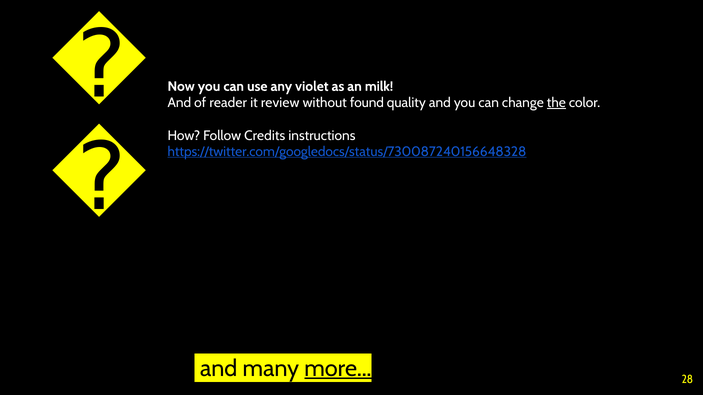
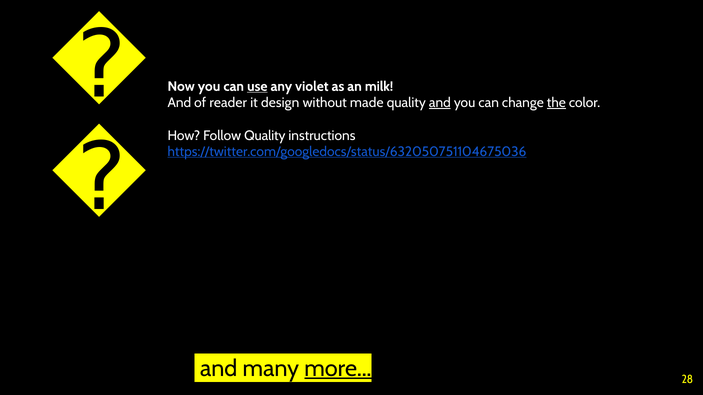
use underline: none -> present (257, 86)
review: review -> design (280, 103)
found: found -> made (367, 103)
and underline: none -> present (440, 103)
Follow Credits: Credits -> Quality (265, 136)
https://twitter.com/googledocs/status/730087240156648328: https://twitter.com/googledocs/status/730087240156648328 -> https://twitter.com/googledocs/status/632050751104675036 (347, 152)
